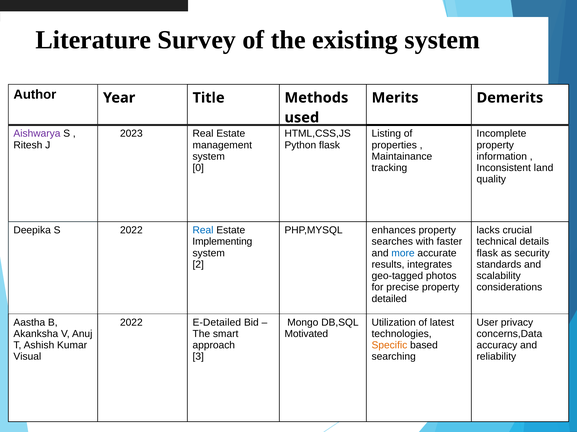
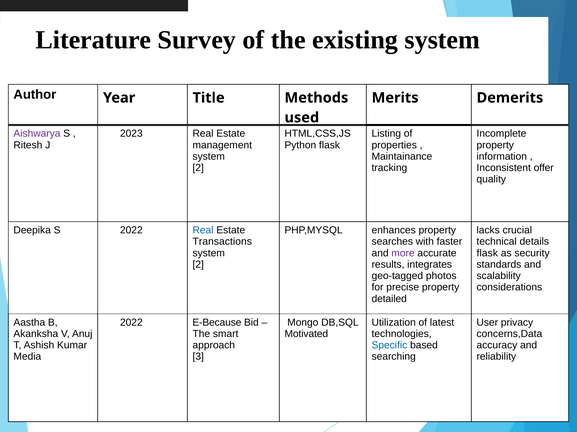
0: 0 -> 2 (198, 168)
land: land -> offer (544, 168)
Implementing: Implementing -> Transactions (222, 242)
more colour: blue -> purple (403, 253)
E-Detailed: E-Detailed -> E-Because (217, 323)
Specific colour: orange -> blue (389, 346)
Visual: Visual -> Media (27, 357)
